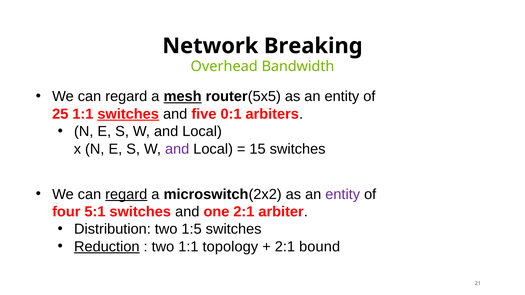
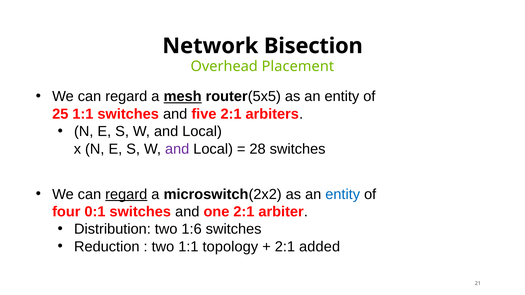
Breaking: Breaking -> Bisection (313, 46)
Bandwidth: Bandwidth -> Placement (298, 66)
switches underline: present -> none (128, 114)
five 0:1: 0:1 -> 2:1 (231, 114)
15: 15 -> 28 (258, 149)
entity colour: purple -> blue (343, 194)
5:1: 5:1 -> 0:1 (95, 212)
1:5: 1:5 -> 1:6 (192, 229)
Reduction underline: present -> none (107, 247)
bound: bound -> added (320, 247)
